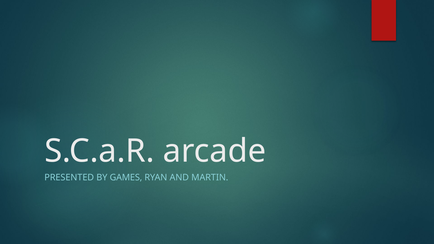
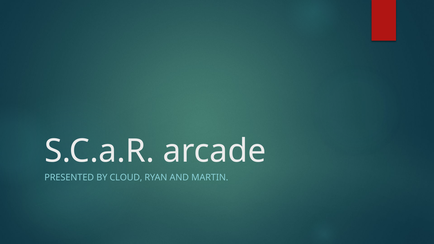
GAMES: GAMES -> CLOUD (126, 178)
